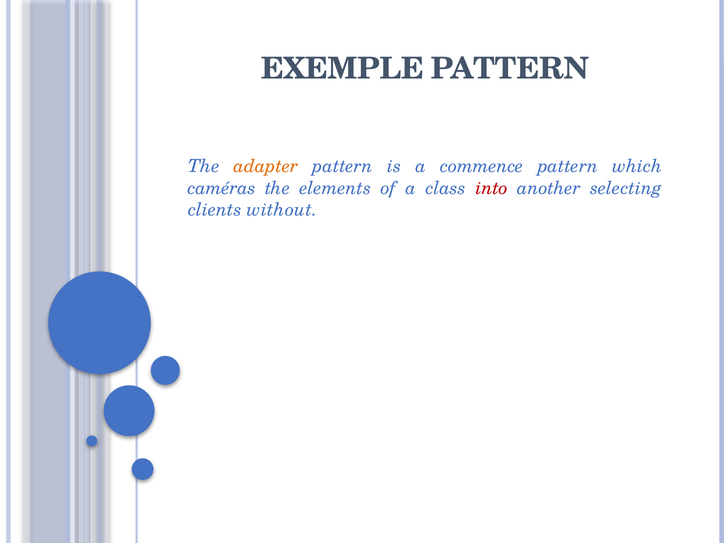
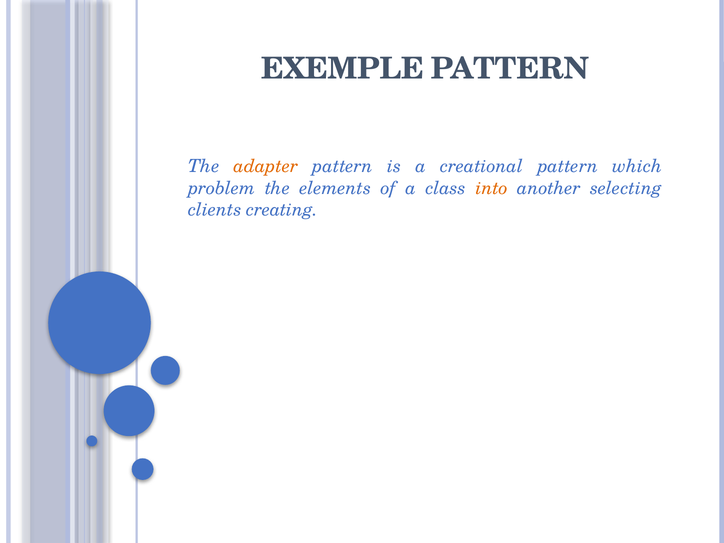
commence: commence -> creational (482, 166)
caméras: caméras -> problem (222, 188)
into colour: red -> orange (492, 188)
without: without -> creating (282, 210)
